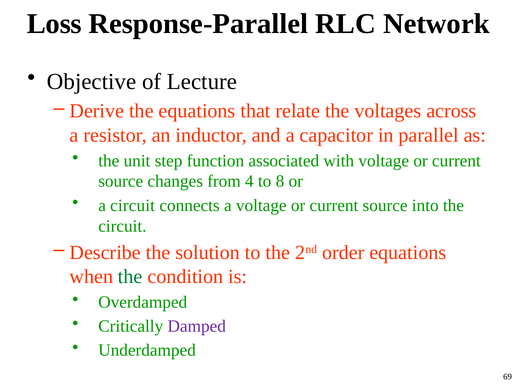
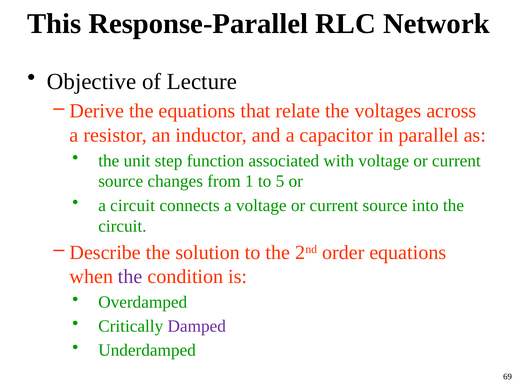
Loss: Loss -> This (54, 24)
4: 4 -> 1 (249, 182)
8: 8 -> 5 (280, 182)
the colour: green -> purple (130, 277)
